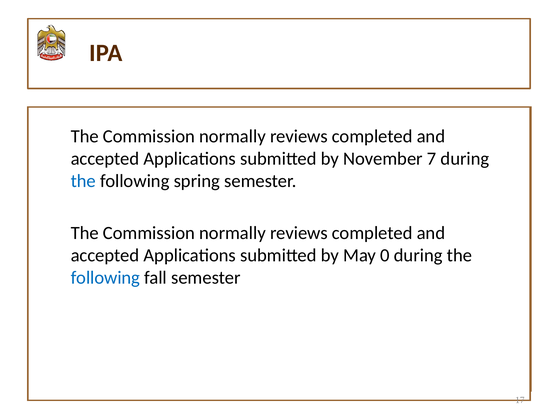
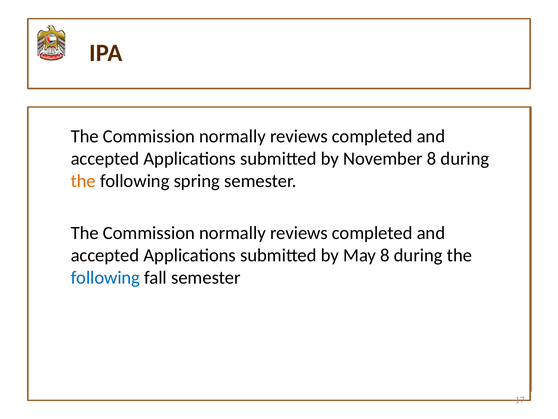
November 7: 7 -> 8 (432, 158)
the colour: blue -> orange (83, 181)
May 0: 0 -> 8 (385, 255)
